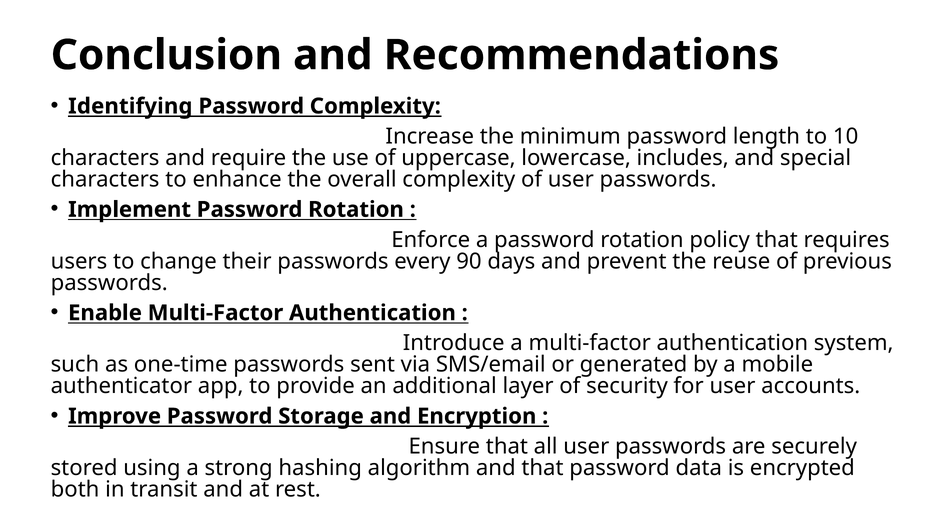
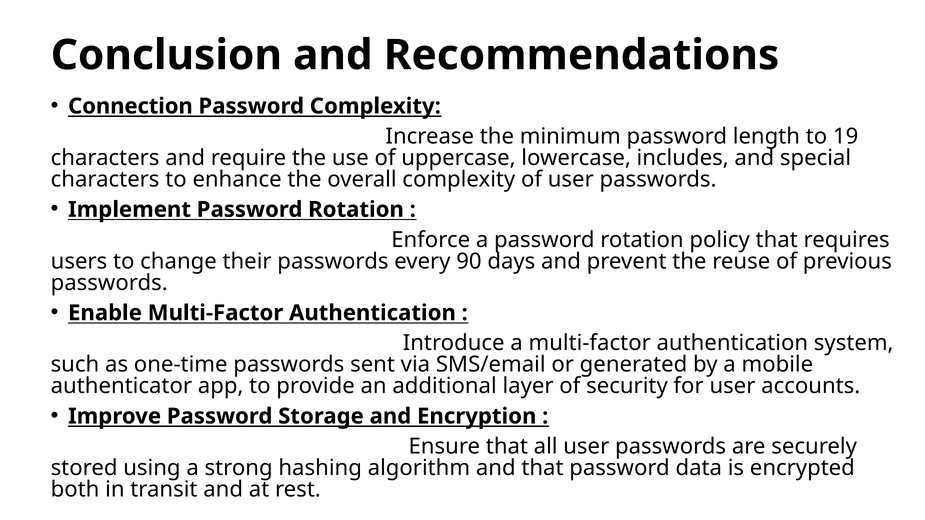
Identifying: Identifying -> Connection (130, 106)
10: 10 -> 19 (846, 136)
